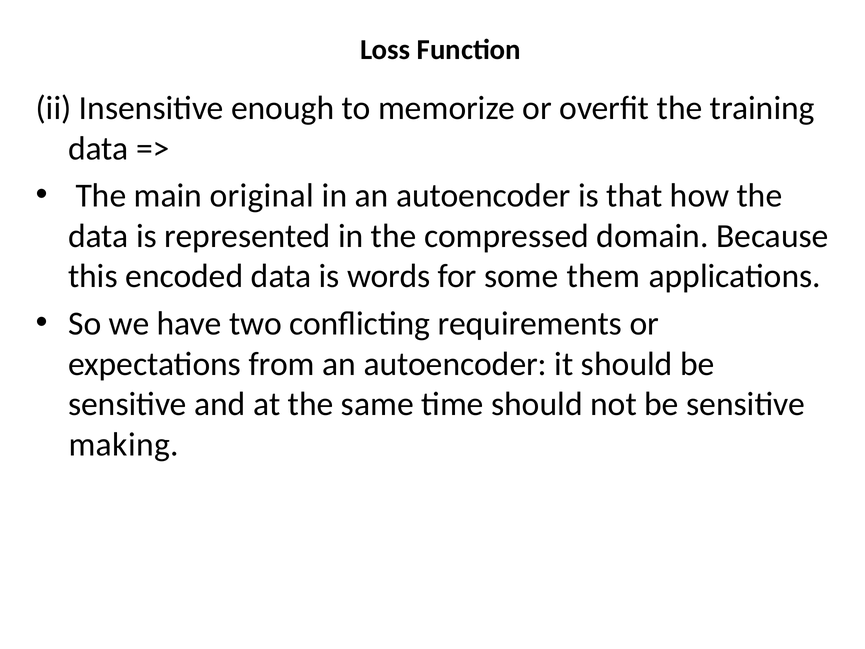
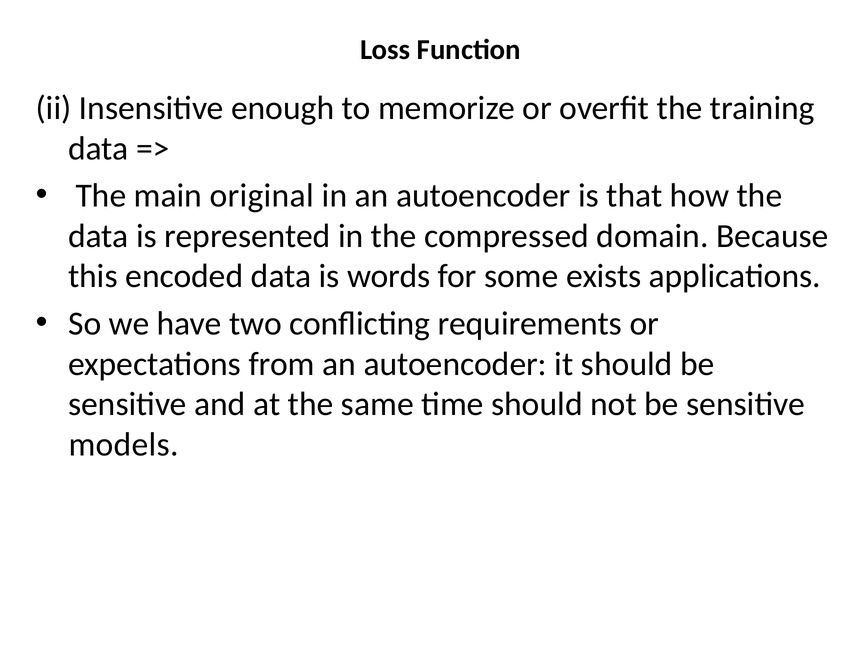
them: them -> exists (604, 276)
making: making -> models (124, 445)
